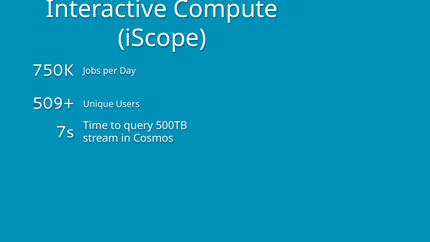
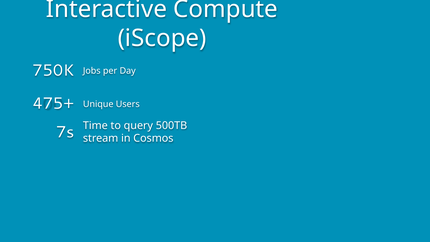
509+: 509+ -> 475+ (53, 103)
